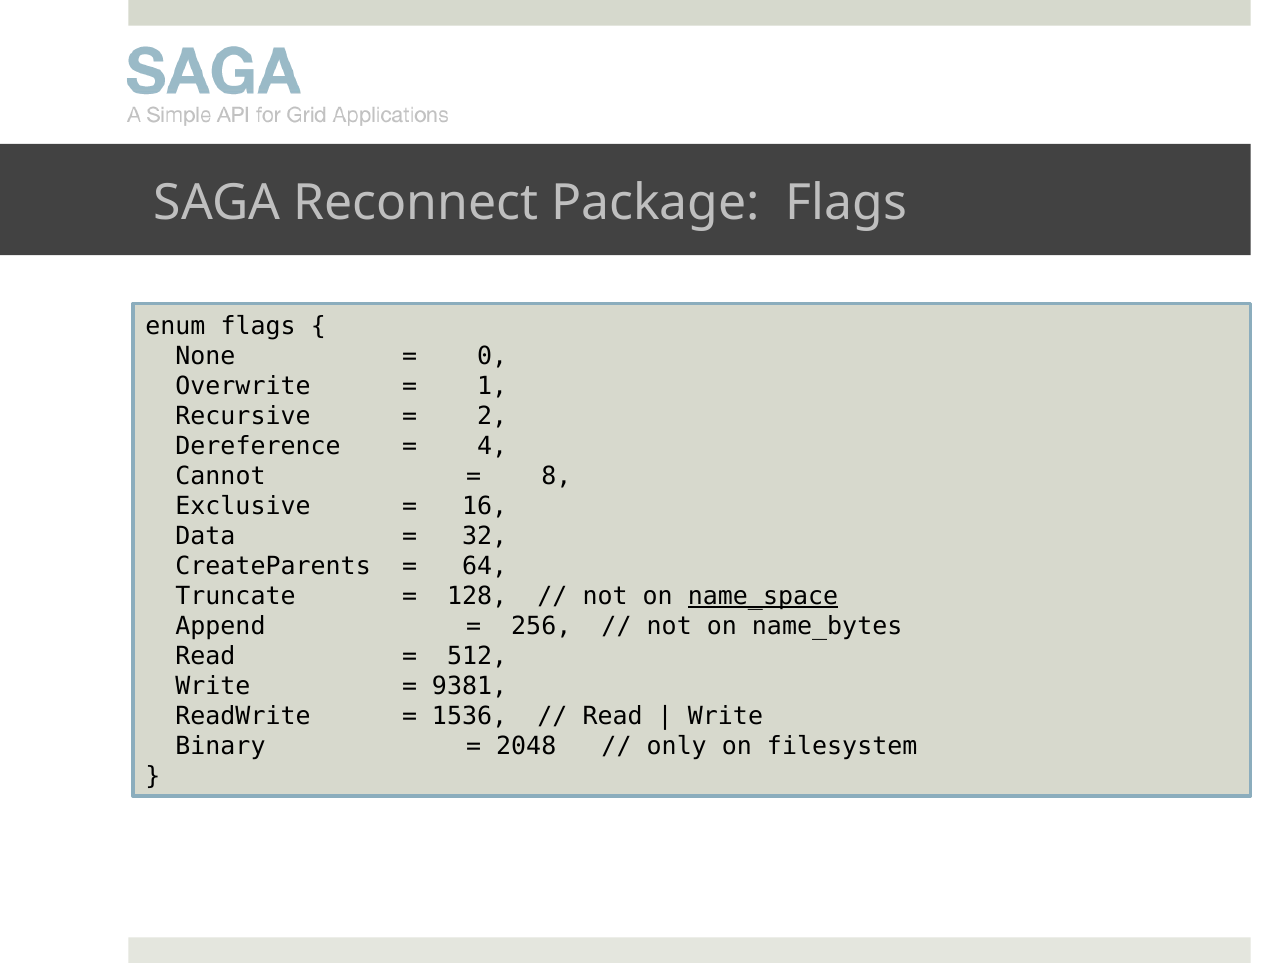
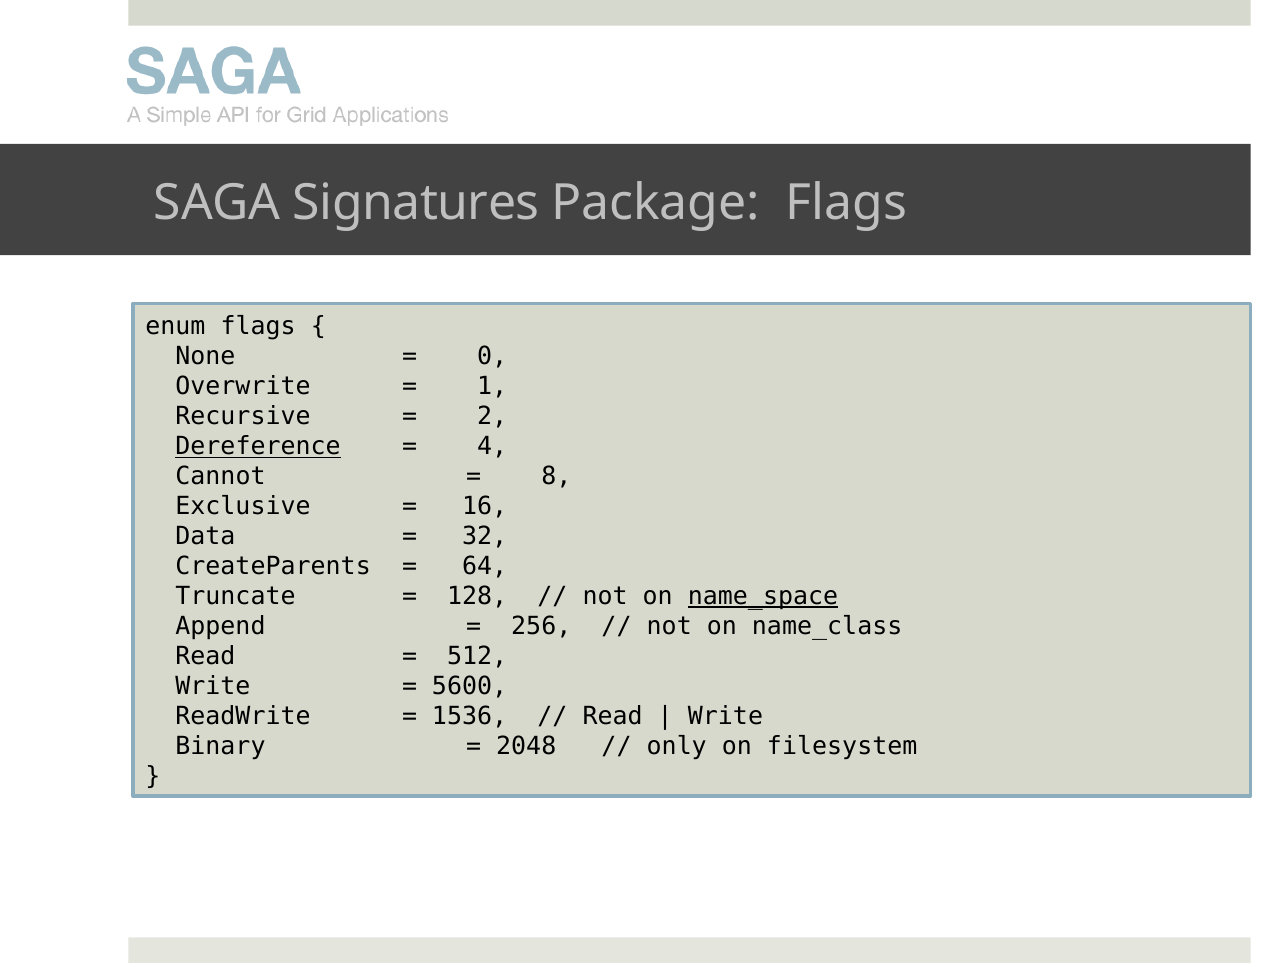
Reconnect: Reconnect -> Signatures (416, 203)
Dereference underline: none -> present (258, 446)
name_bytes: name_bytes -> name_class (827, 626)
9381: 9381 -> 5600 (470, 686)
